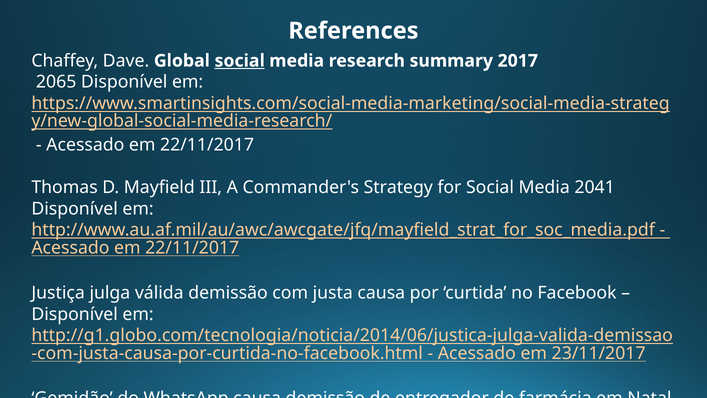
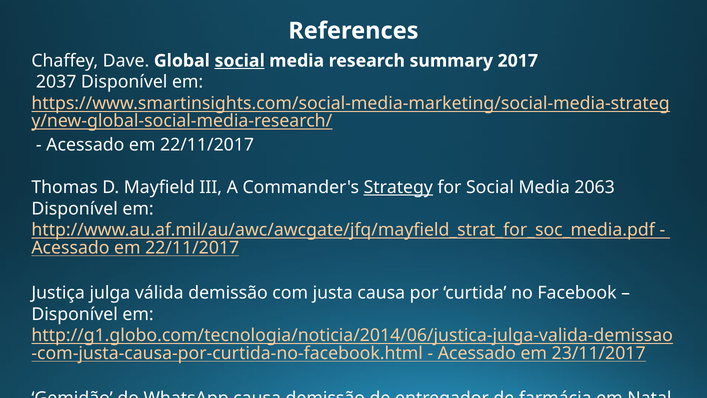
2065: 2065 -> 2037 (56, 82)
Strategy underline: none -> present (398, 187)
2041: 2041 -> 2063 (595, 187)
